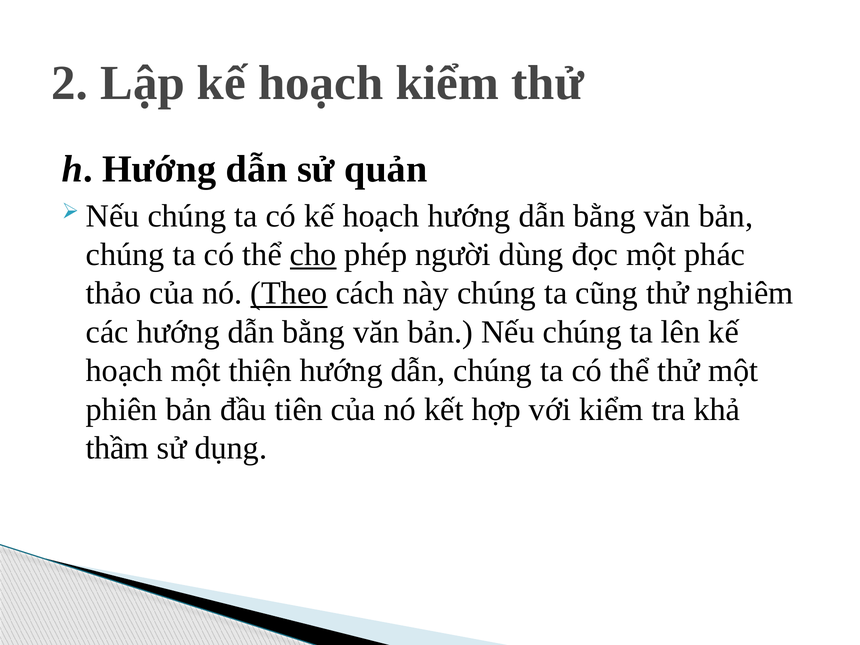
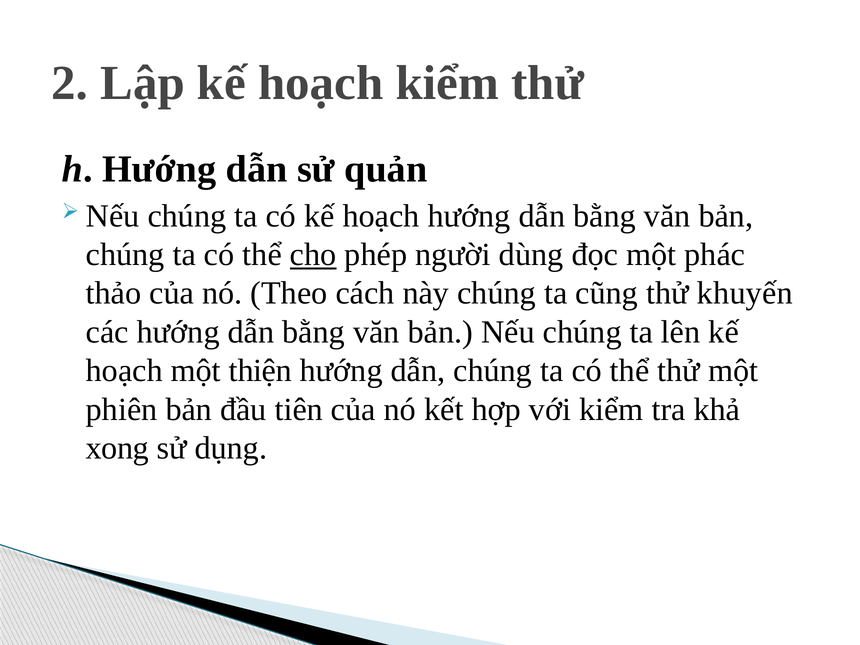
Theo underline: present -> none (289, 293)
nghiêm: nghiêm -> khuyến (745, 293)
thầm: thầm -> xong (117, 448)
